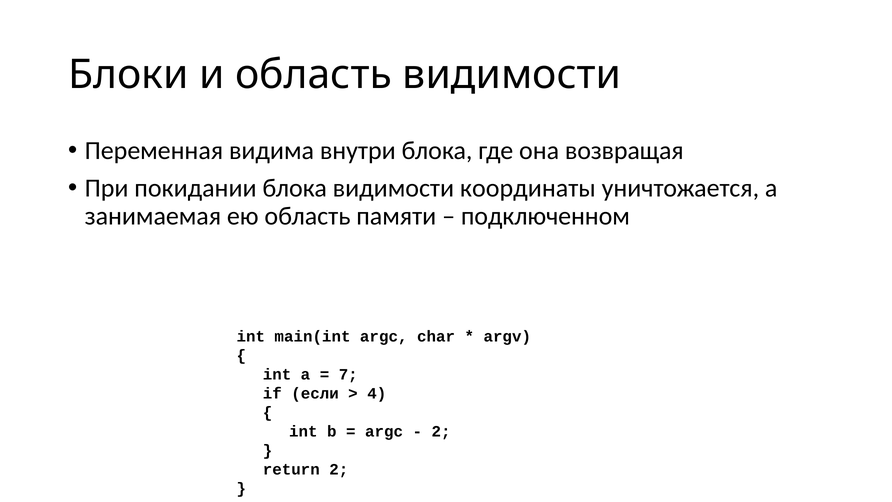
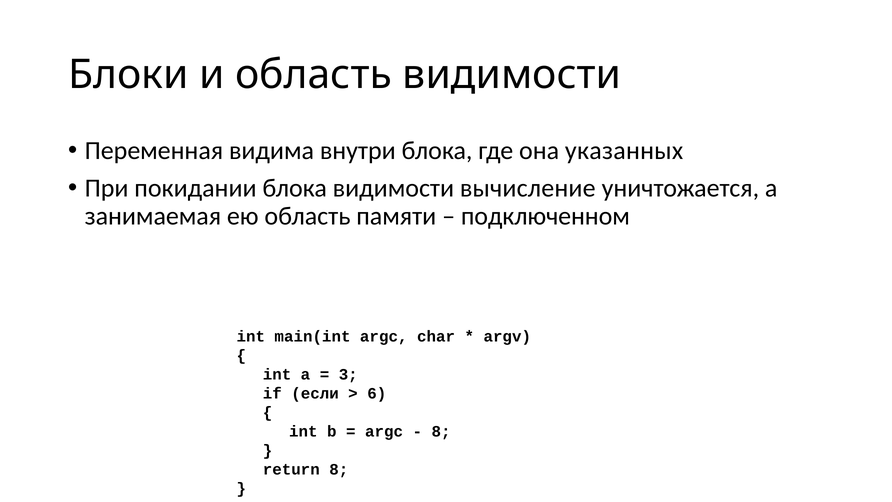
возвращая: возвращая -> указанных (624, 151)
координаты: координаты -> вычисление (528, 188)
7: 7 -> 3 (348, 375)
4: 4 -> 6 (377, 393)
2: 2 -> 8 (441, 431)
return 2: 2 -> 8 (339, 469)
